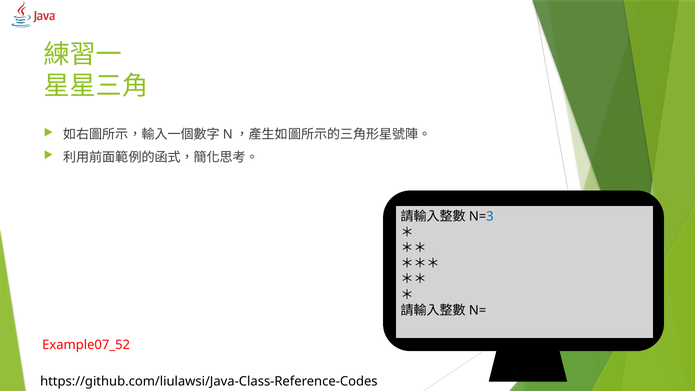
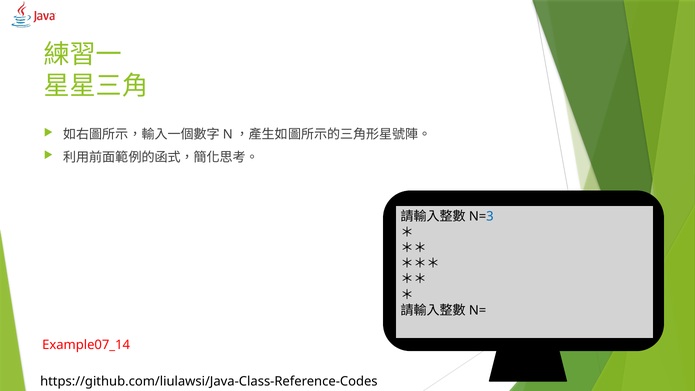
Example07_52: Example07_52 -> Example07_14 (86, 345)
